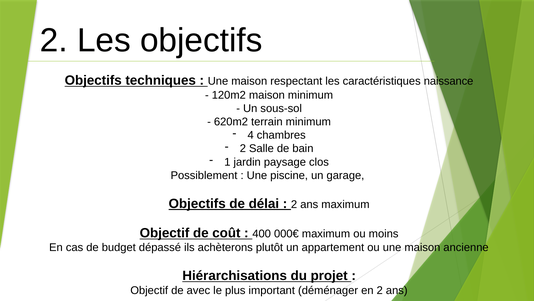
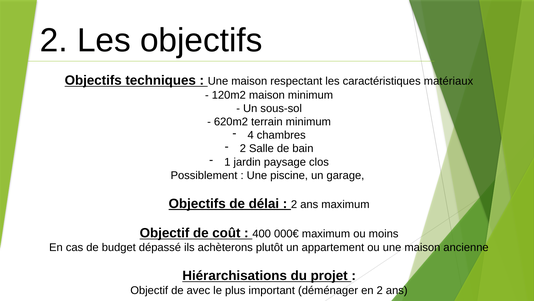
naissance: naissance -> matériaux (448, 81)
